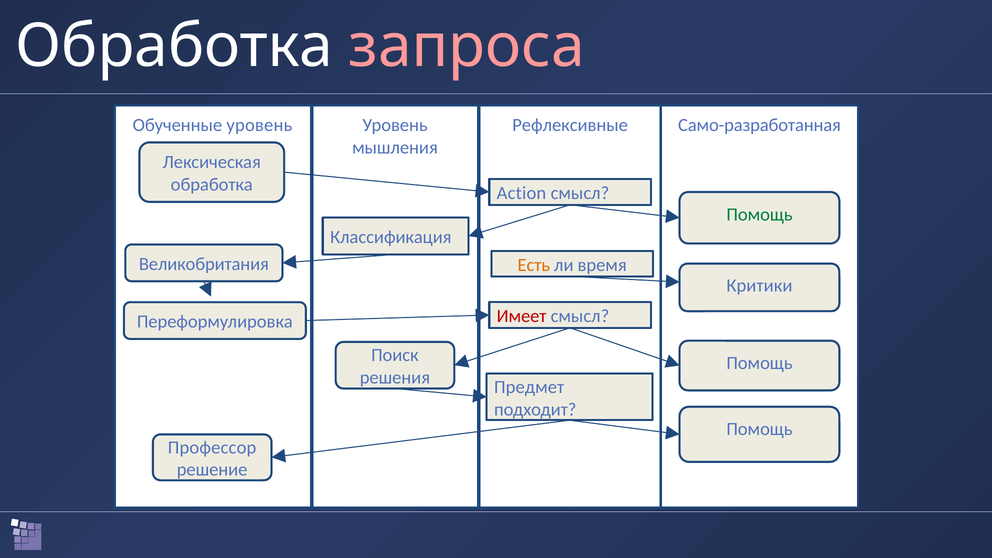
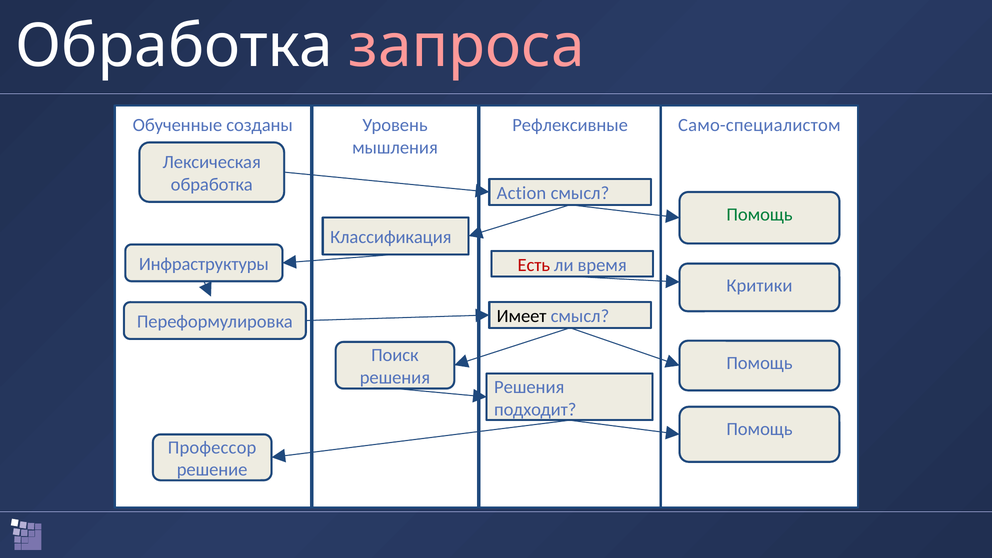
Обученные уровень: уровень -> созданы (260, 125)
Само-разработанная: Само-разработанная -> Само-специалистом (759, 125)
Великобритания: Великобритания -> Инфраструктуры (204, 264)
Есть colour: orange -> red (534, 265)
Имеет colour: red -> black (522, 316)
Предмет: Предмет -> Решения (529, 387)
